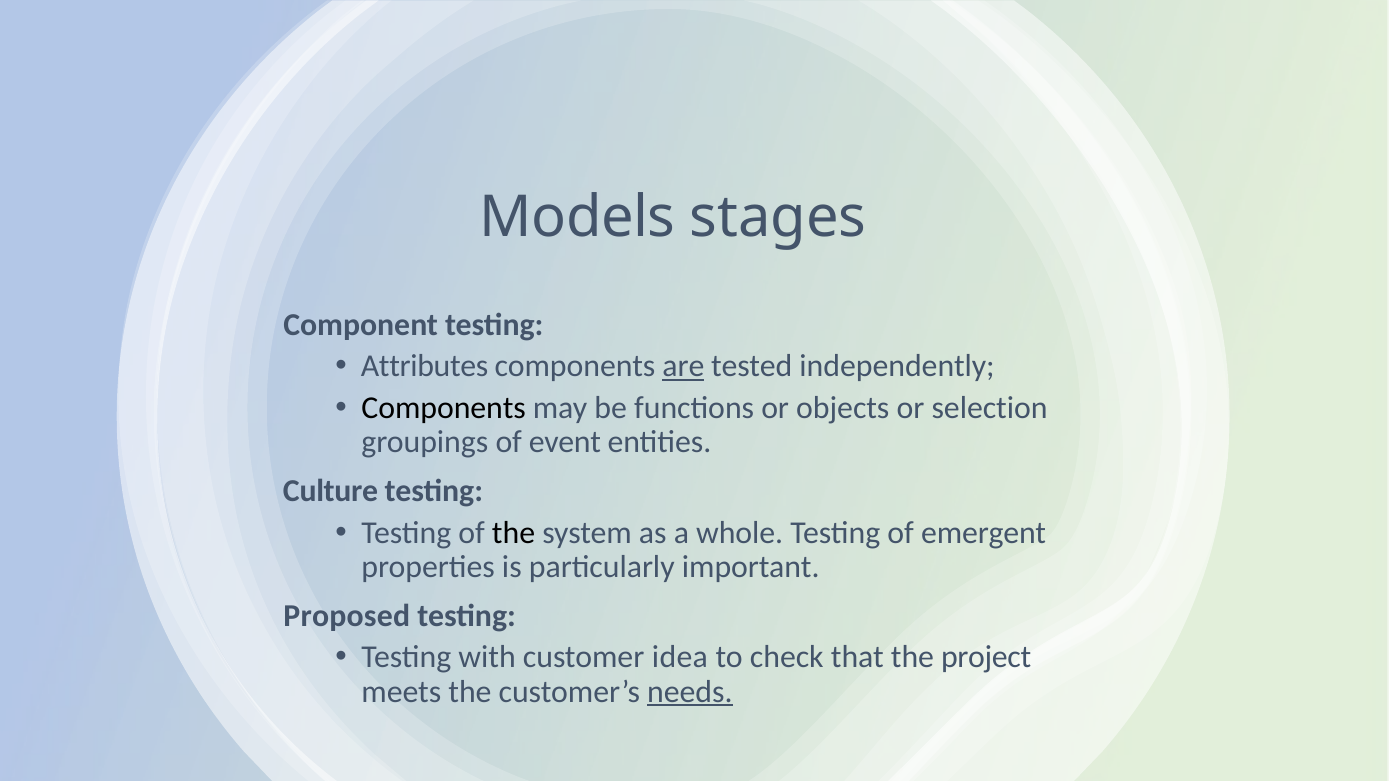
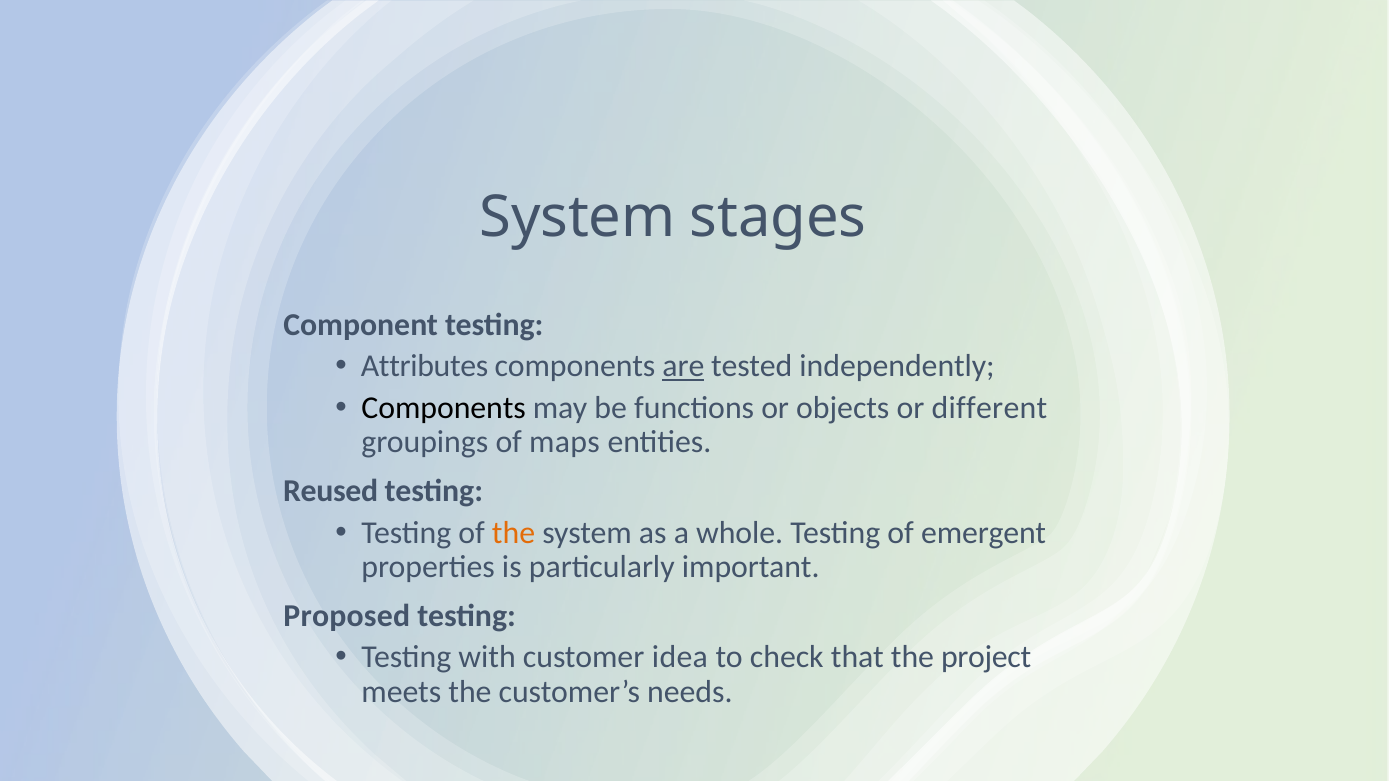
Models: Models -> System (577, 217)
selection: selection -> different (989, 408)
event: event -> maps (565, 442)
Culture: Culture -> Reused (331, 491)
the colour: black -> orange (514, 533)
needs underline: present -> none (690, 692)
